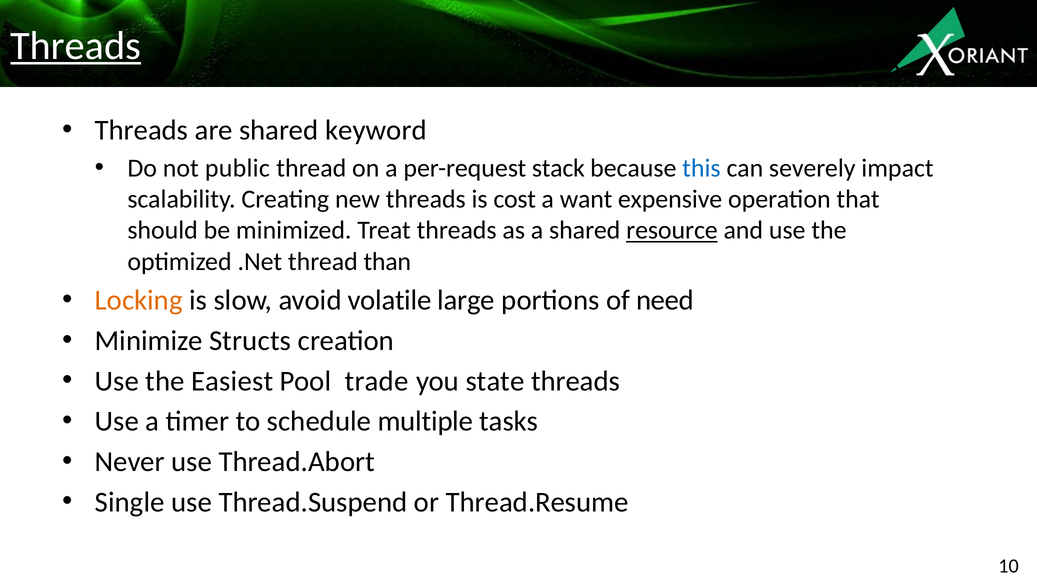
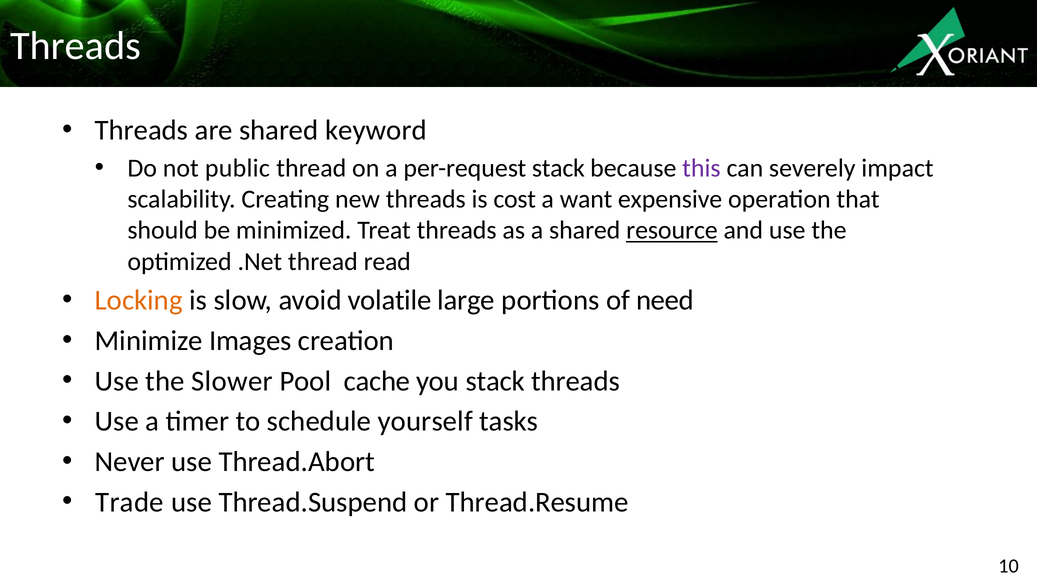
Threads underline: present -> none (76, 46)
this colour: blue -> purple (701, 168)
than: than -> read (387, 262)
Structs: Structs -> Images (250, 341)
Easiest: Easiest -> Slower (232, 381)
trade: trade -> cache (377, 381)
you state: state -> stack (495, 381)
multiple: multiple -> yourself (425, 422)
Single: Single -> Trade (130, 502)
